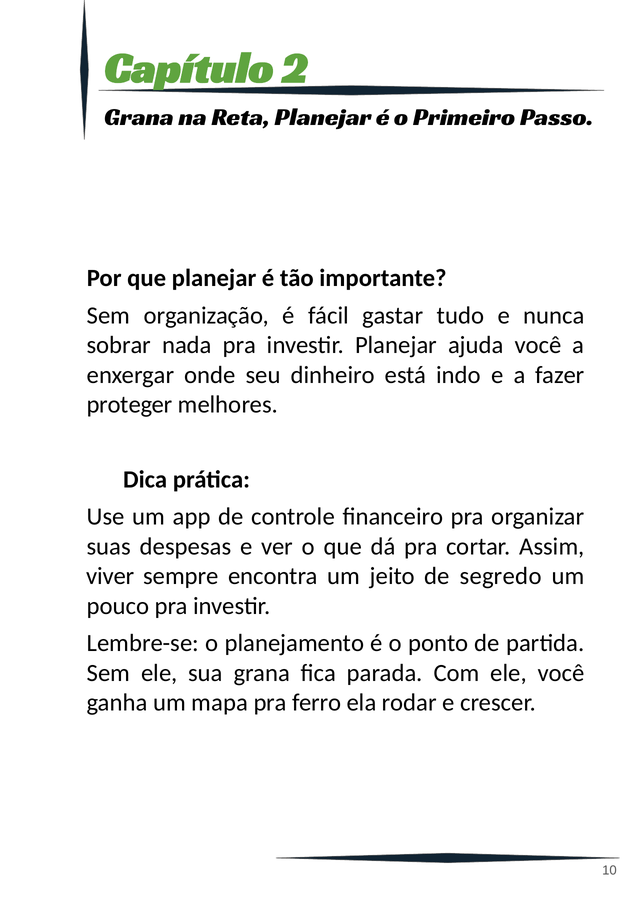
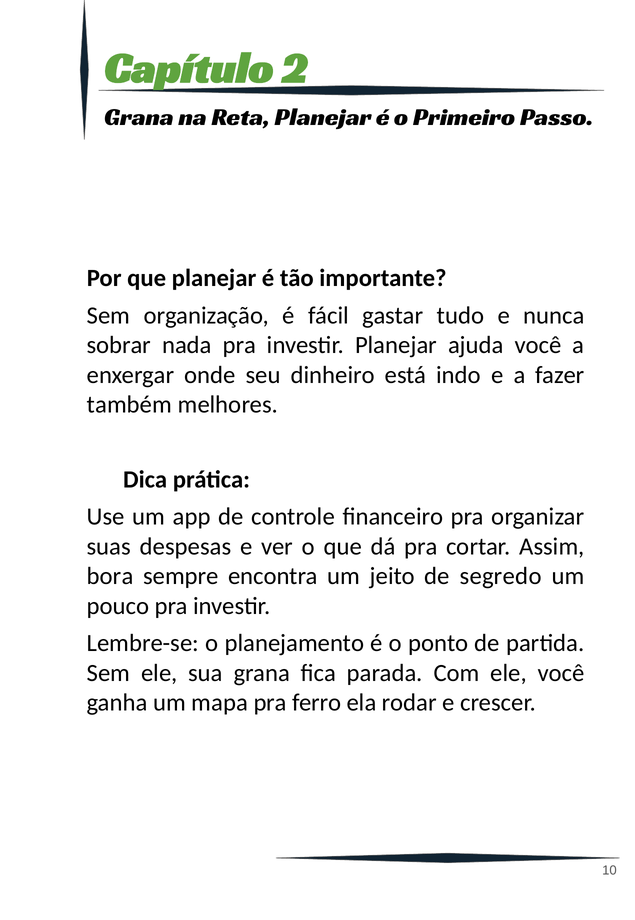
proteger: proteger -> também (129, 404)
viver: viver -> bora (110, 576)
